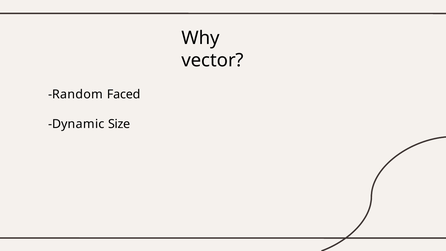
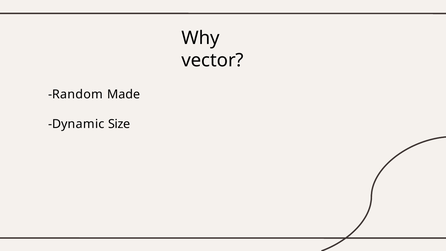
Faced: Faced -> Made (124, 94)
